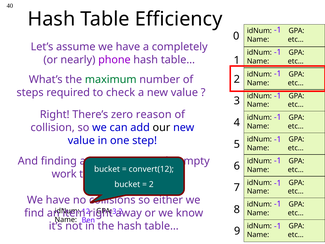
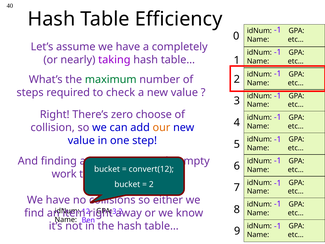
phone: phone -> taking (114, 60)
reason: reason -> choose (154, 114)
our colour: black -> orange (161, 127)
